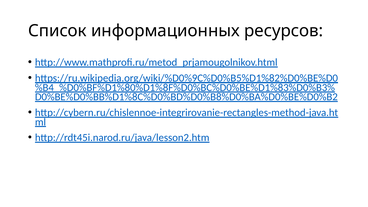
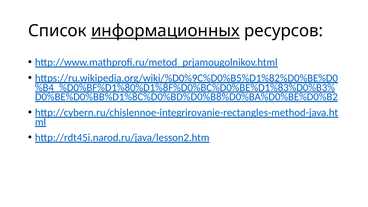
информационных underline: none -> present (165, 31)
